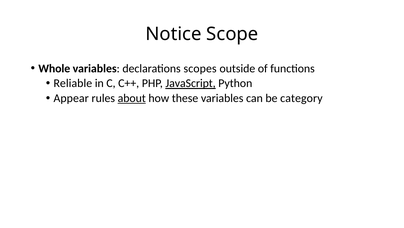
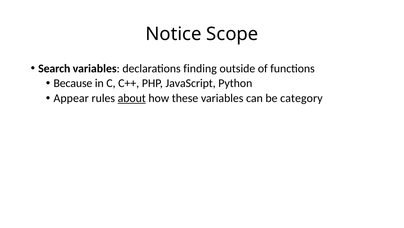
Whole: Whole -> Search (54, 68)
scopes: scopes -> finding (200, 68)
Reliable: Reliable -> Because (73, 83)
JavaScript underline: present -> none (191, 83)
